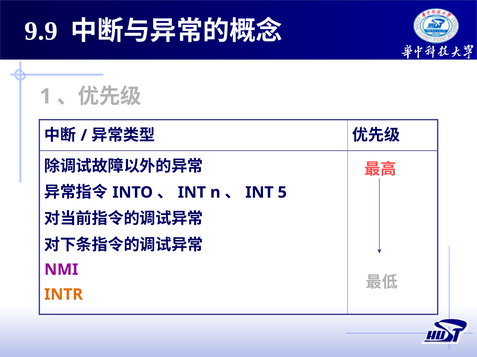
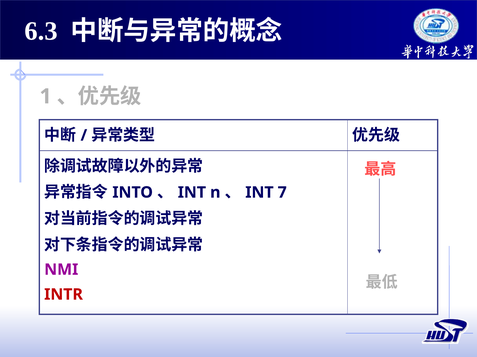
9.9: 9.9 -> 6.3 (41, 31)
5: 5 -> 7 (282, 193)
INTR colour: orange -> red (64, 295)
